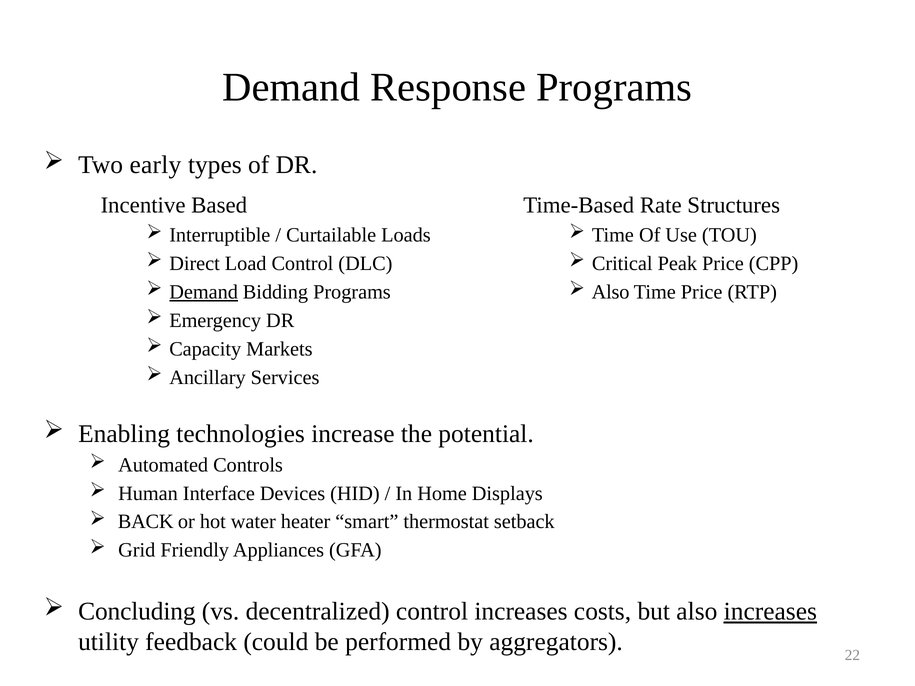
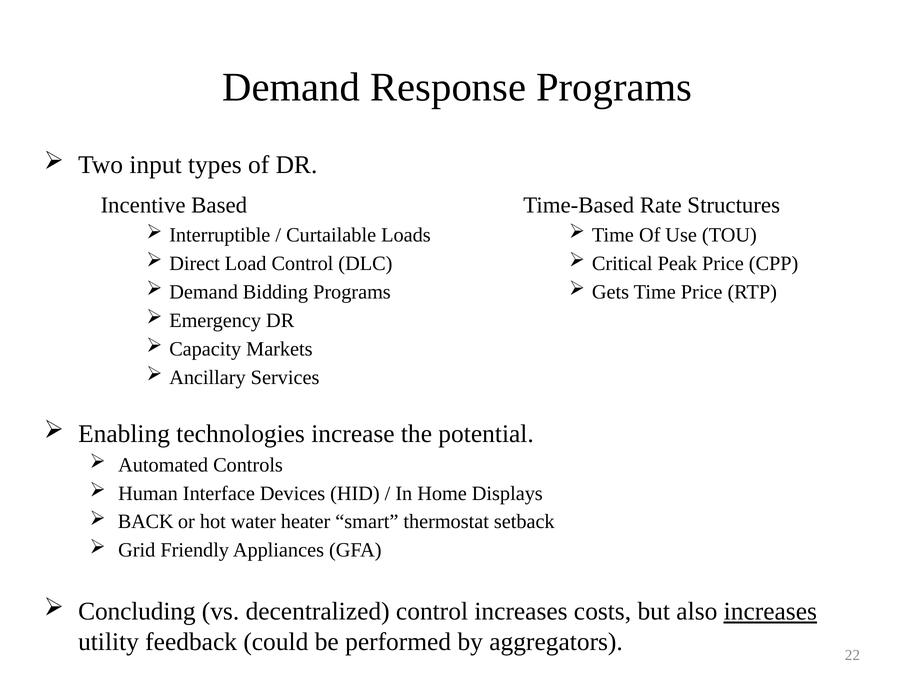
early: early -> input (156, 165)
Also: Also -> Gets (611, 292)
Demand underline: present -> none (204, 292)
